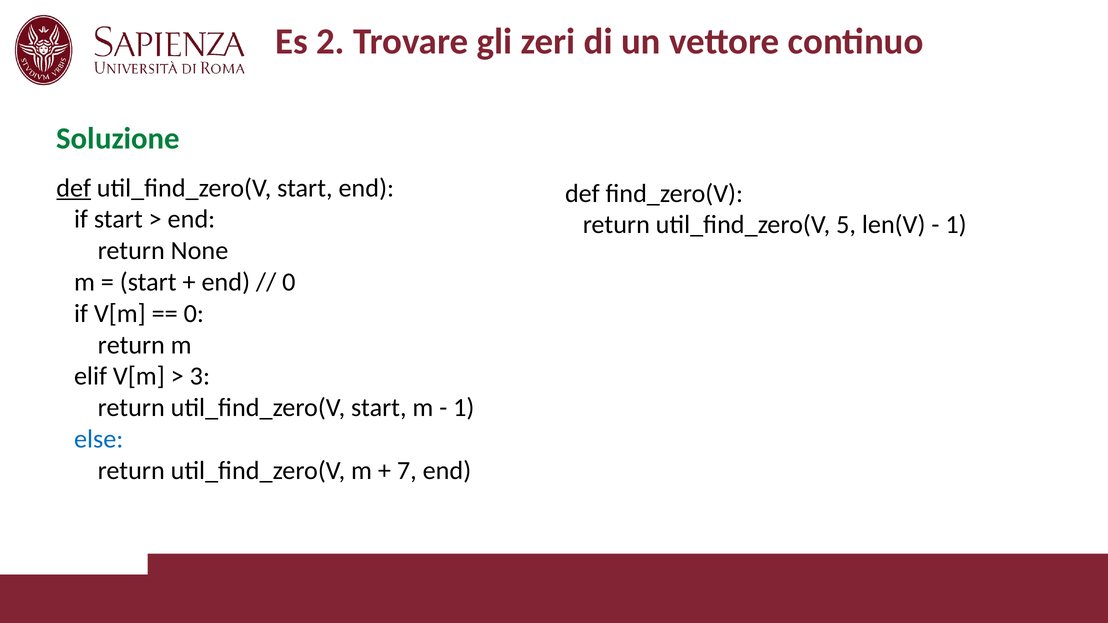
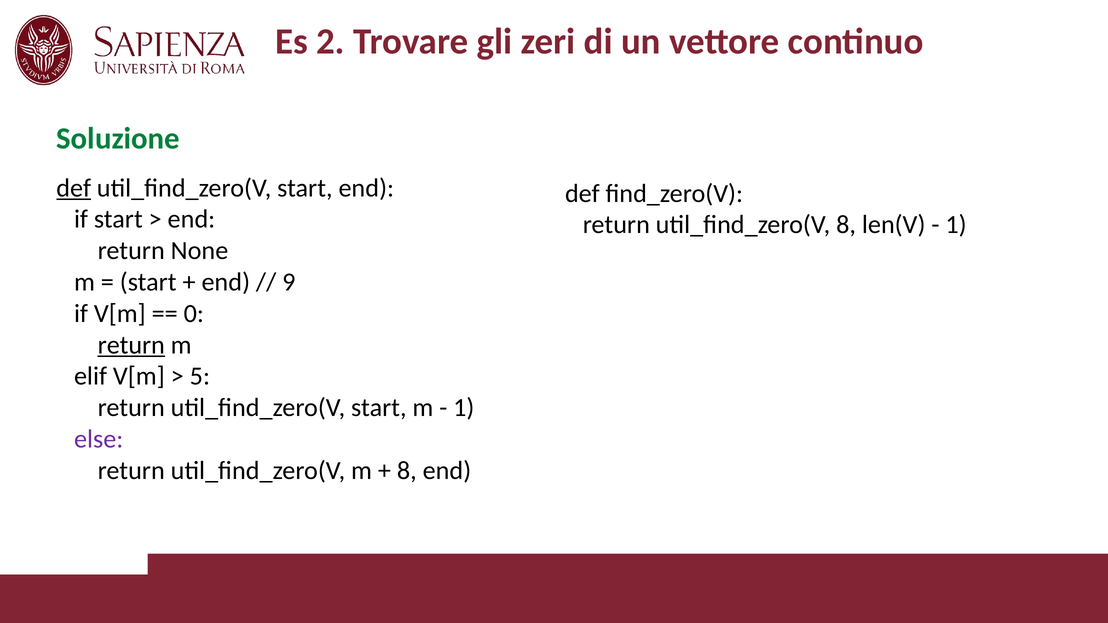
util_find_zero(V 5: 5 -> 8 (846, 225)
0: 0 -> 9 (289, 282)
return underline: none -> present (131, 345)
3: 3 -> 5 (200, 376)
else colour: blue -> purple (99, 439)
7: 7 -> 8 (407, 471)
